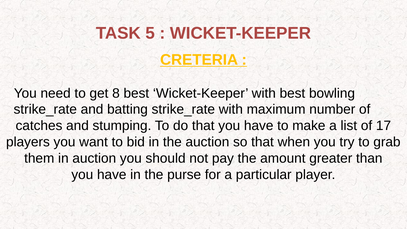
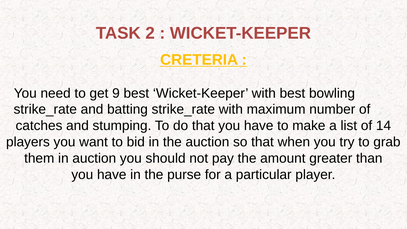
5: 5 -> 2 (150, 33)
8: 8 -> 9 (116, 93)
17: 17 -> 14 (383, 126)
